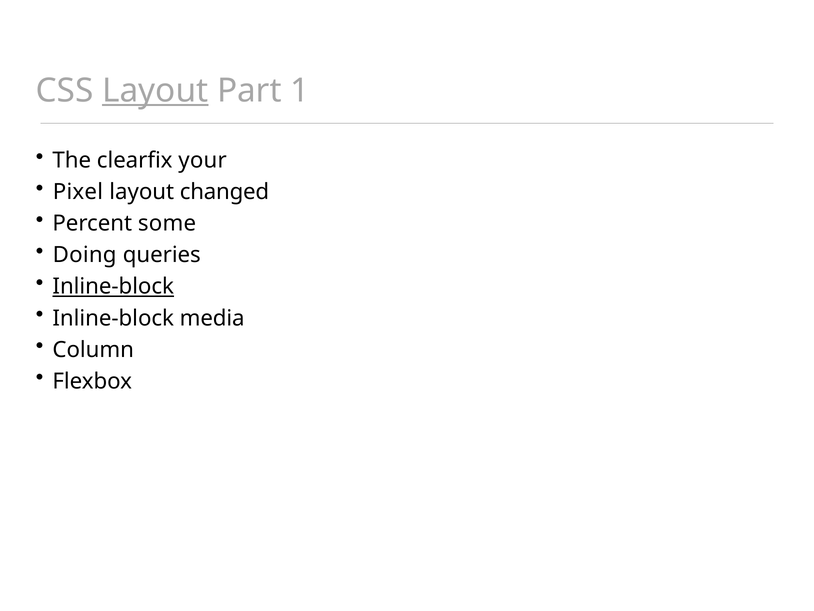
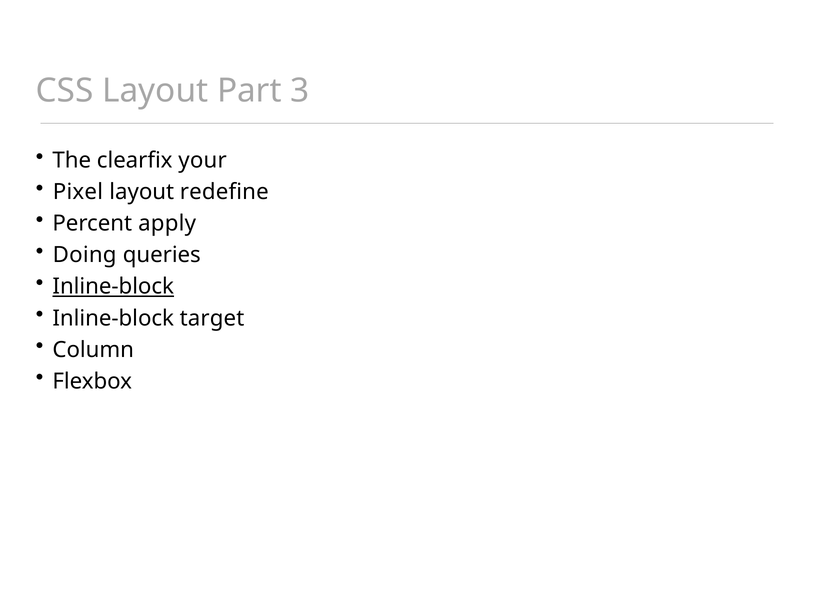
Layout underline: present -> none (155, 90)
1: 1 -> 3 (300, 90)
changed: changed -> redefine (224, 192)
some: some -> apply (167, 223)
media: media -> target (212, 318)
